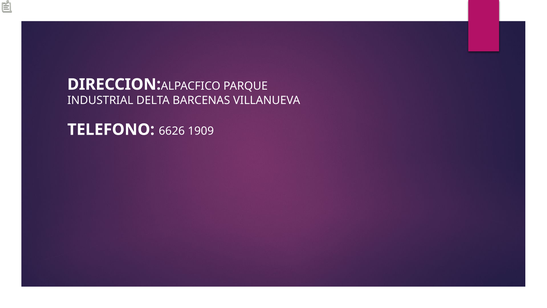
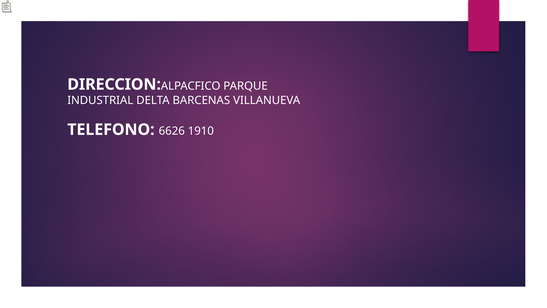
1909: 1909 -> 1910 (201, 131)
